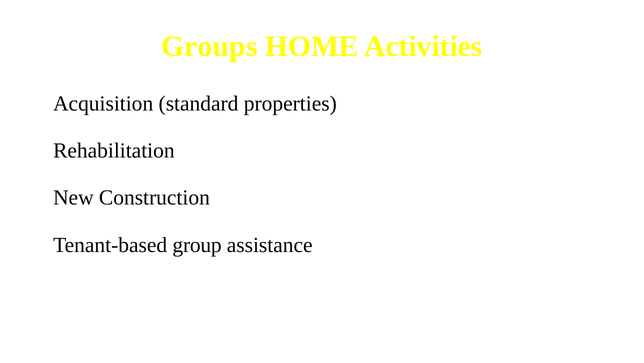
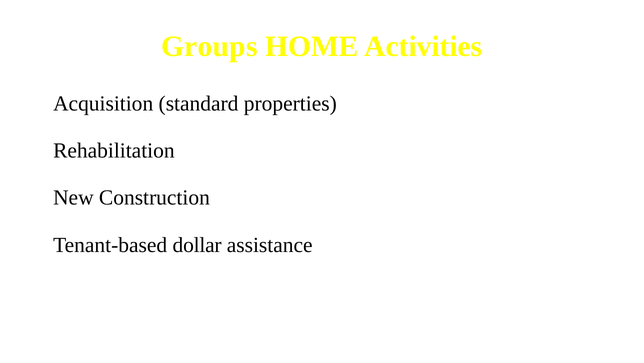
group: group -> dollar (197, 244)
